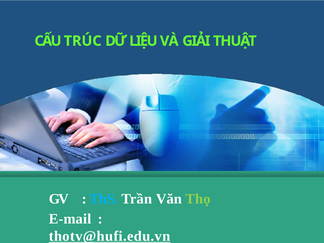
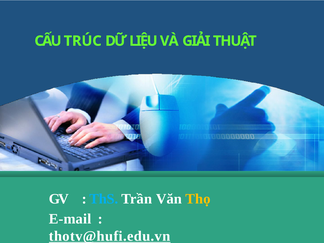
Thọ colour: light green -> yellow (198, 199)
